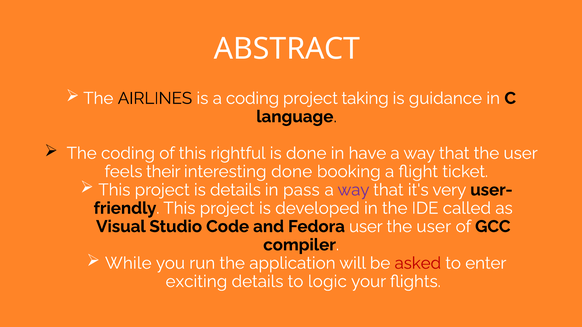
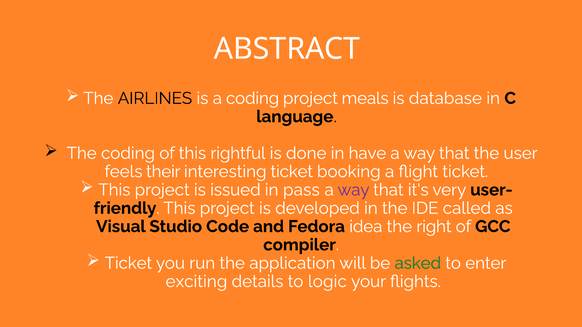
taking: taking -> meals (365, 98)
guidance: guidance -> database (445, 98)
interesting done: done -> ticket (292, 172)
is details: details -> issued (235, 190)
Fedora user: user -> idea (366, 227)
user: user -> right (434, 227)
While: While -> Ticket (128, 263)
asked colour: red -> green (418, 263)
